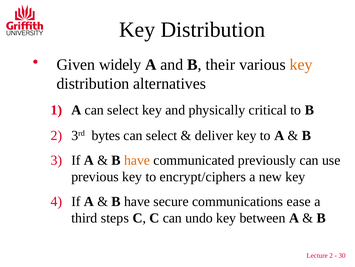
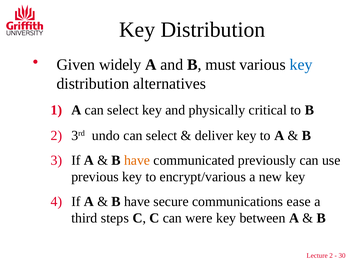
their: their -> must (221, 64)
key colour: orange -> blue (301, 64)
bytes: bytes -> undo (106, 135)
encrypt/ciphers: encrypt/ciphers -> encrypt/various (203, 176)
undo: undo -> were (199, 217)
